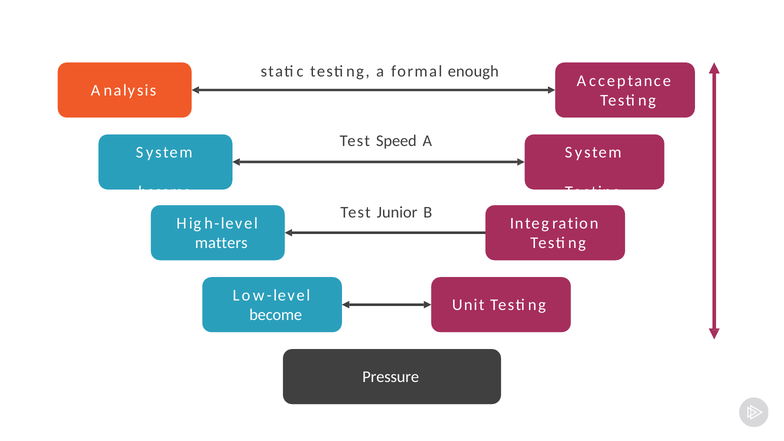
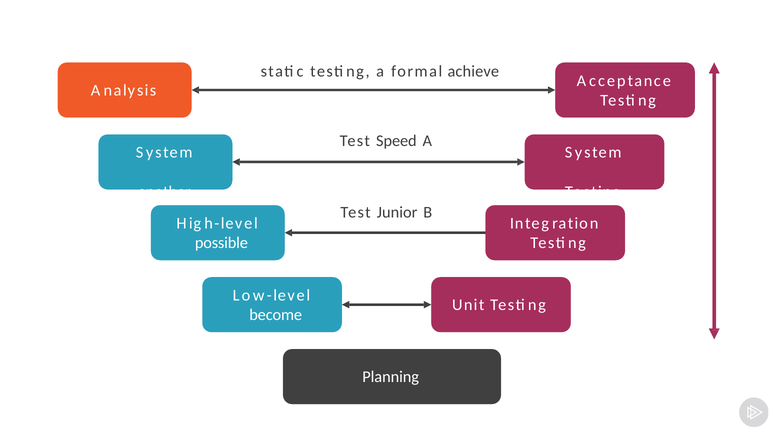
enough: enough -> achieve (473, 71)
become: become -> another (165, 192)
matters: matters -> possible (221, 243)
Pressure: Pressure -> Planning (391, 377)
